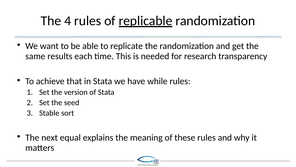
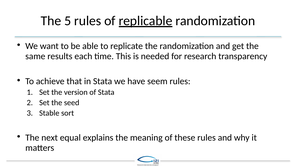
4: 4 -> 5 (68, 21)
while: while -> seem (157, 81)
